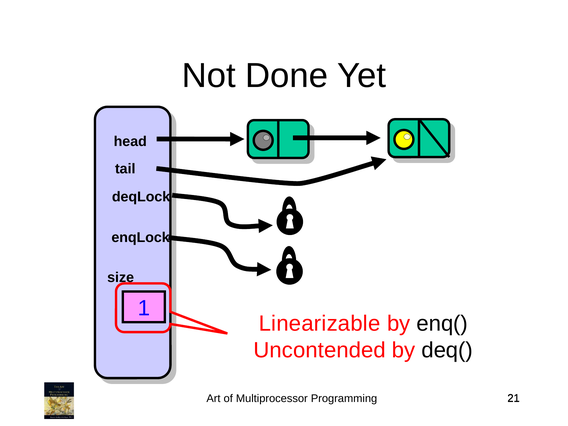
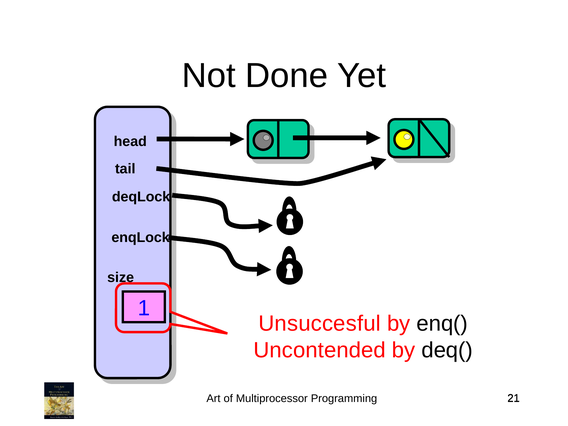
Linearizable: Linearizable -> Unsuccesful (320, 324)
